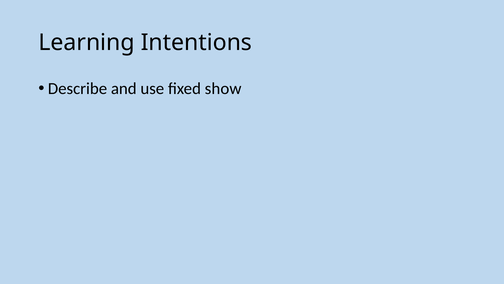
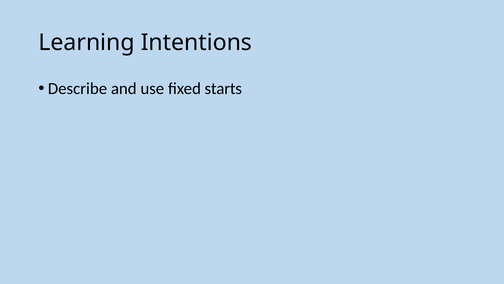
show: show -> starts (223, 89)
